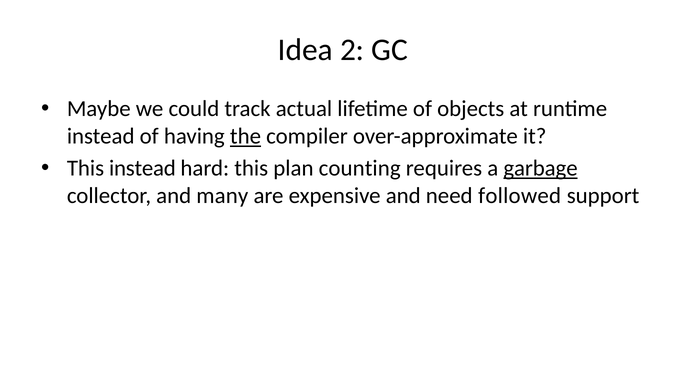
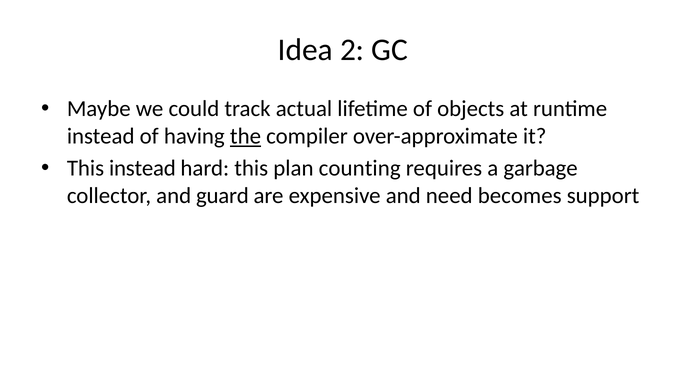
garbage underline: present -> none (541, 168)
many: many -> guard (222, 196)
followed: followed -> becomes (520, 196)
